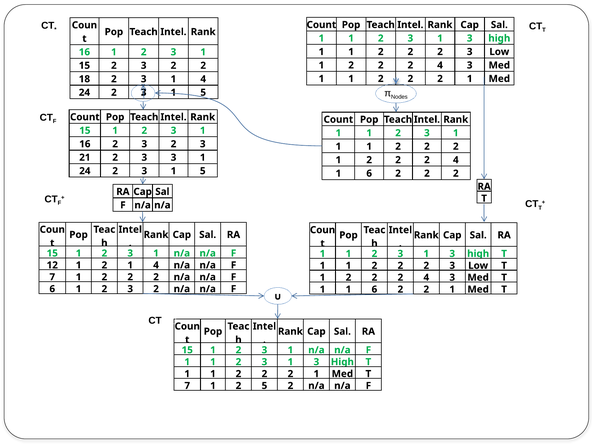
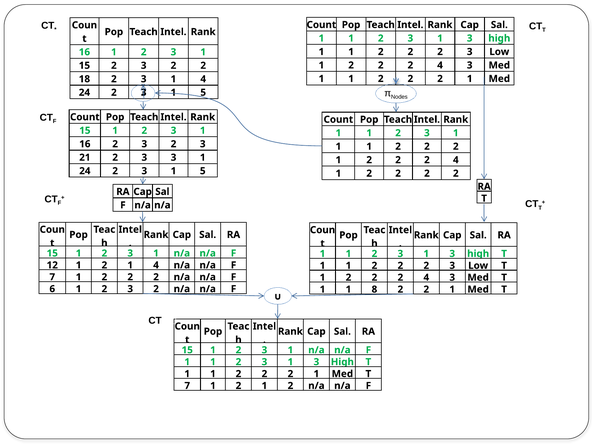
6: 6 -> 2 (369, 173)
1 1 6: 6 -> 8 (374, 289)
7 1 2 5: 5 -> 1 (264, 386)
